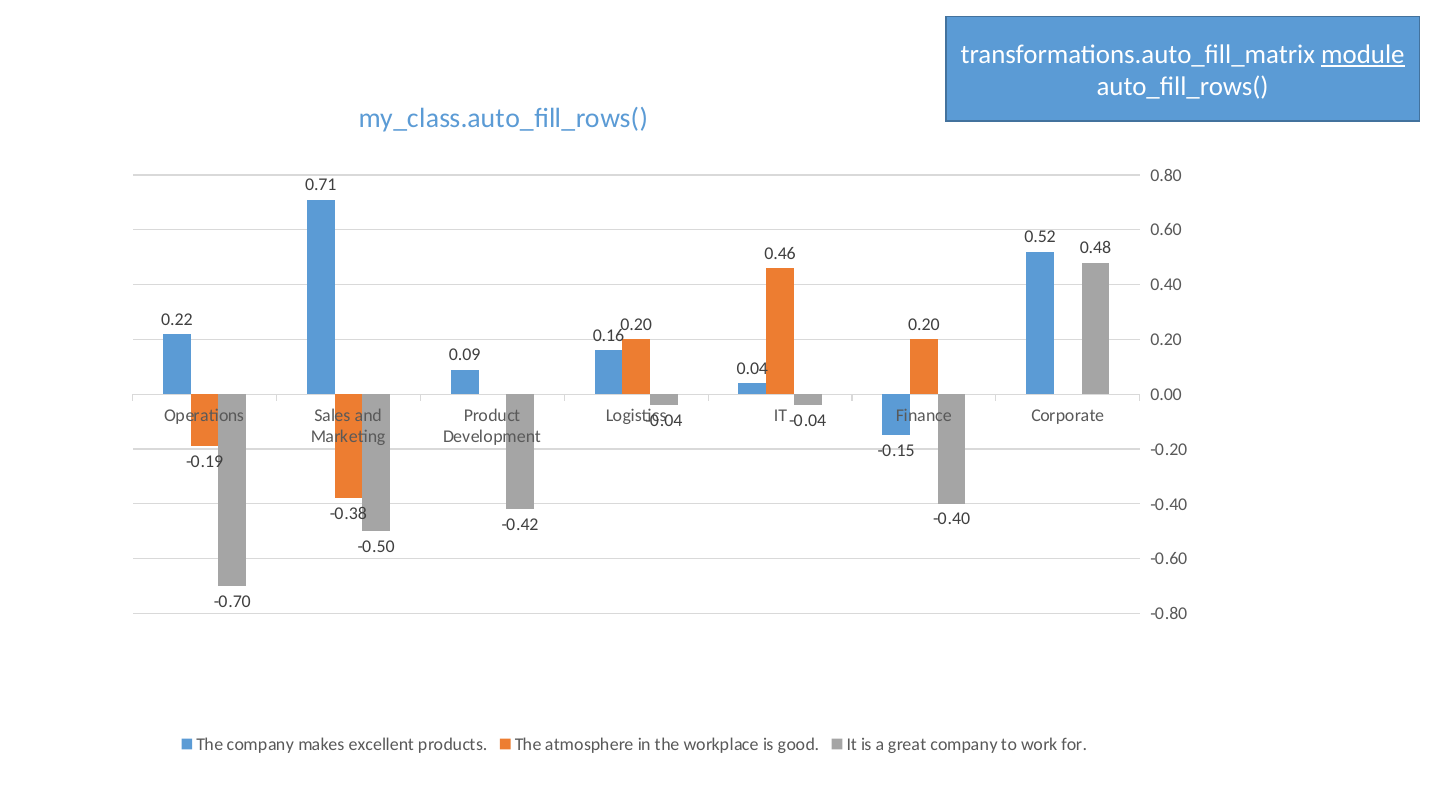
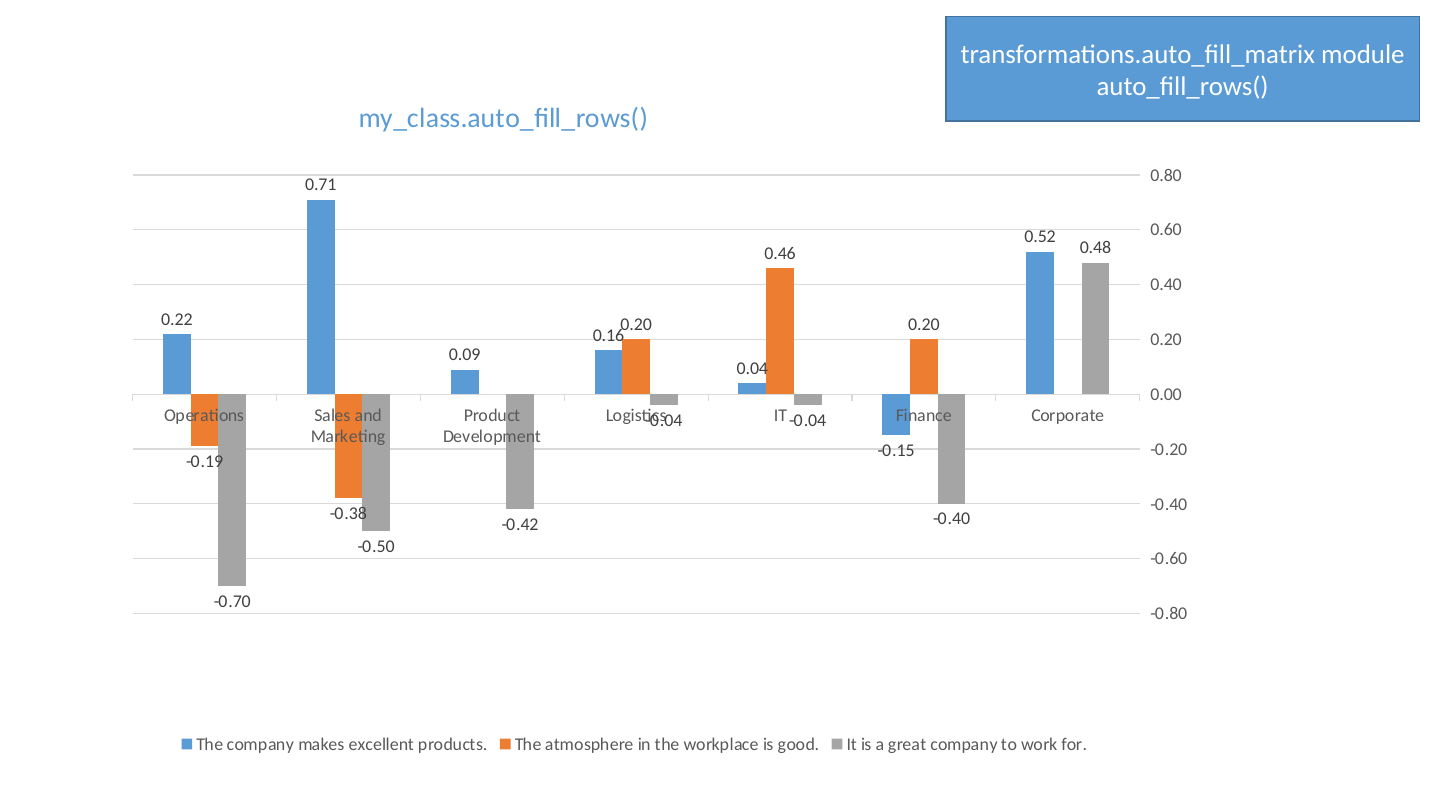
module underline: present -> none (1363, 55)
